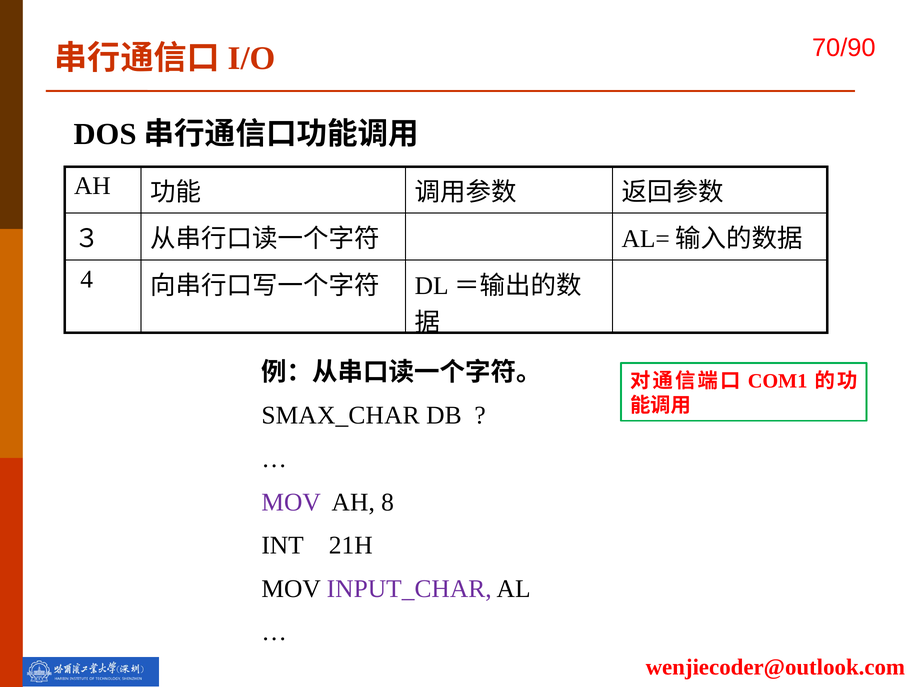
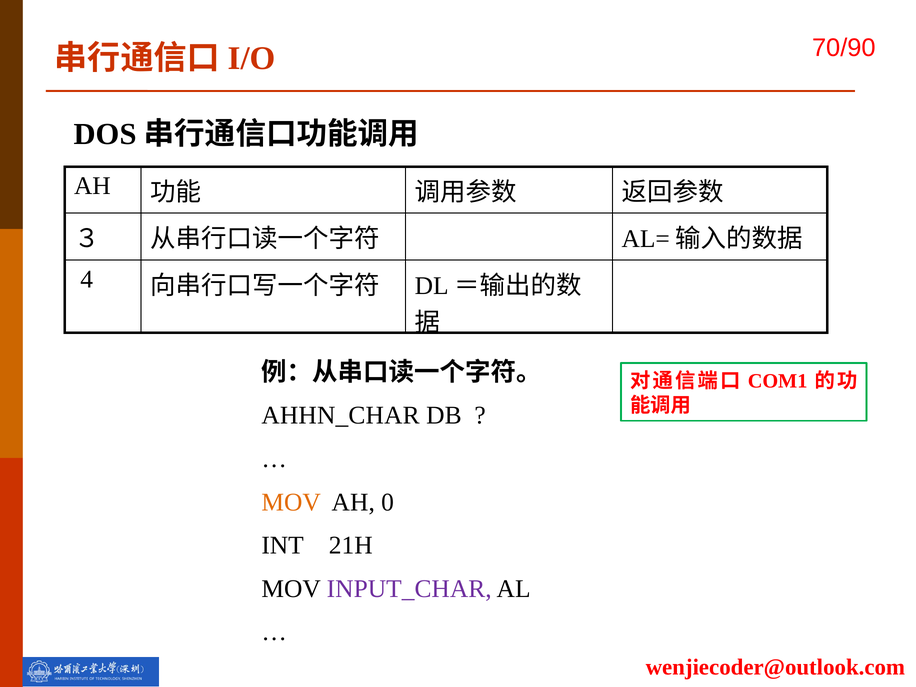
SMAX_CHAR: SMAX_CHAR -> AHHN_CHAR (341, 416)
MOV colour: purple -> orange (291, 502)
8: 8 -> 0 (388, 502)
